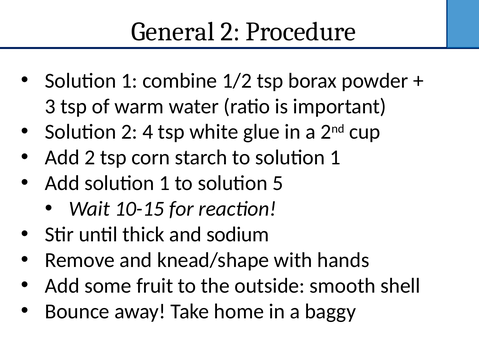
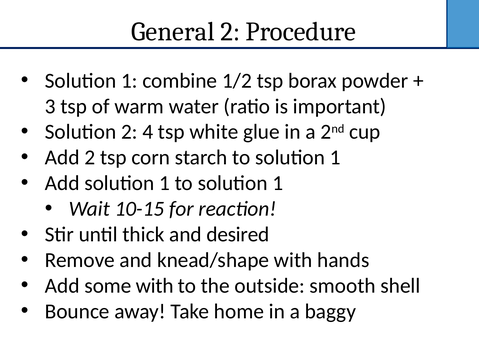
1 to solution 5: 5 -> 1 (278, 183)
sodium: sodium -> desired (238, 234)
some fruit: fruit -> with (155, 285)
